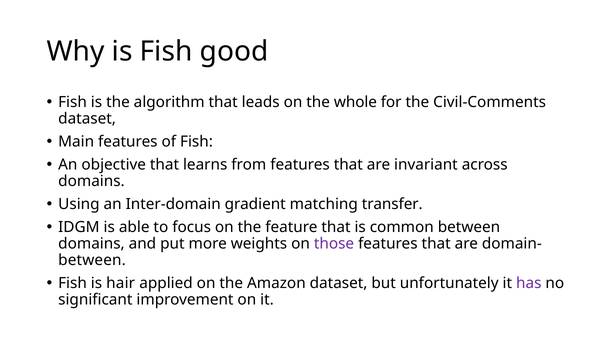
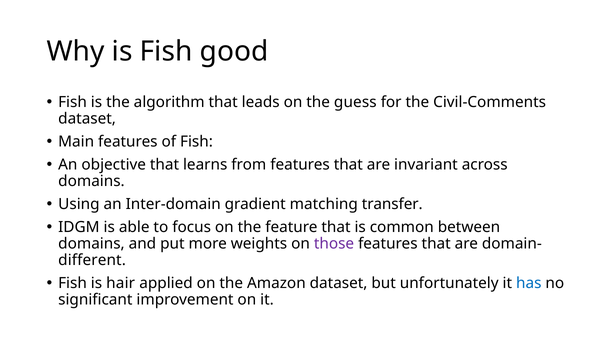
whole: whole -> guess (355, 102)
between: between -> different (92, 260)
has colour: purple -> blue (529, 283)
